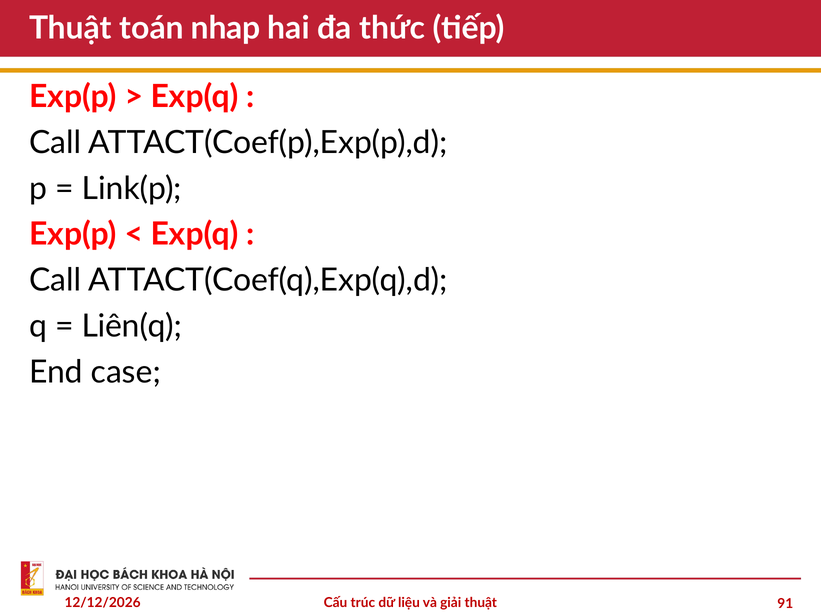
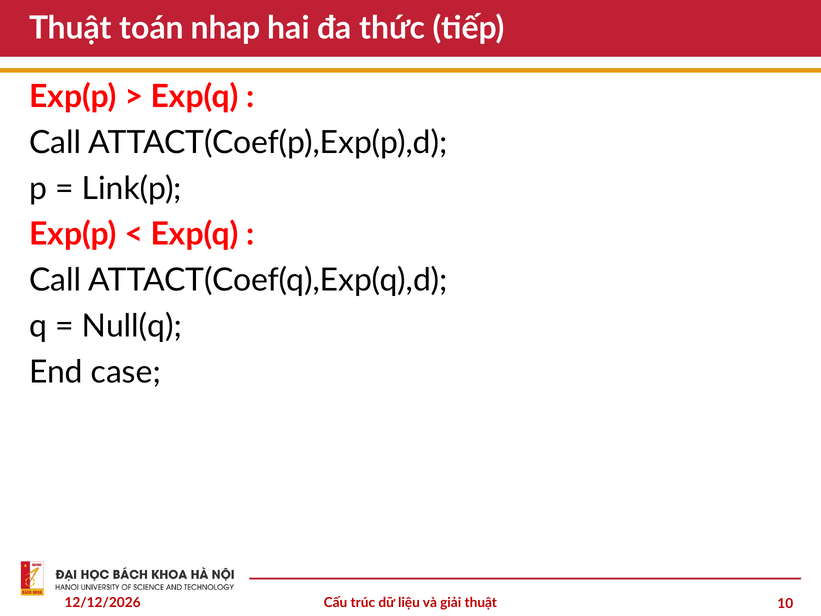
Liên(q: Liên(q -> Null(q (132, 326)
91: 91 -> 10 (785, 603)
